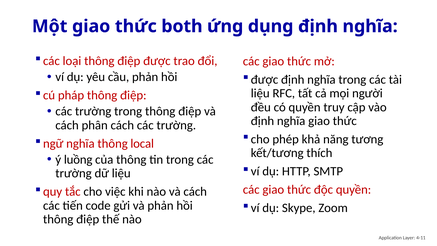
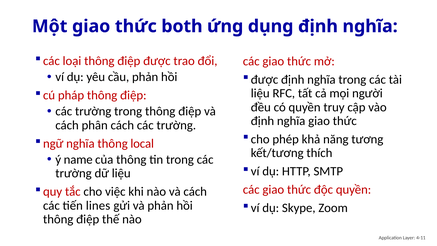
luồng: luồng -> name (78, 159)
code: code -> lines (98, 205)
